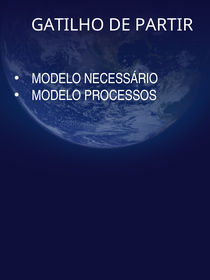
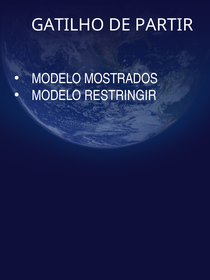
NECESSÁRIO: NECESSÁRIO -> MOSTRADOS (121, 79)
PROCESSOS: PROCESSOS -> RESTRINGIR (120, 95)
